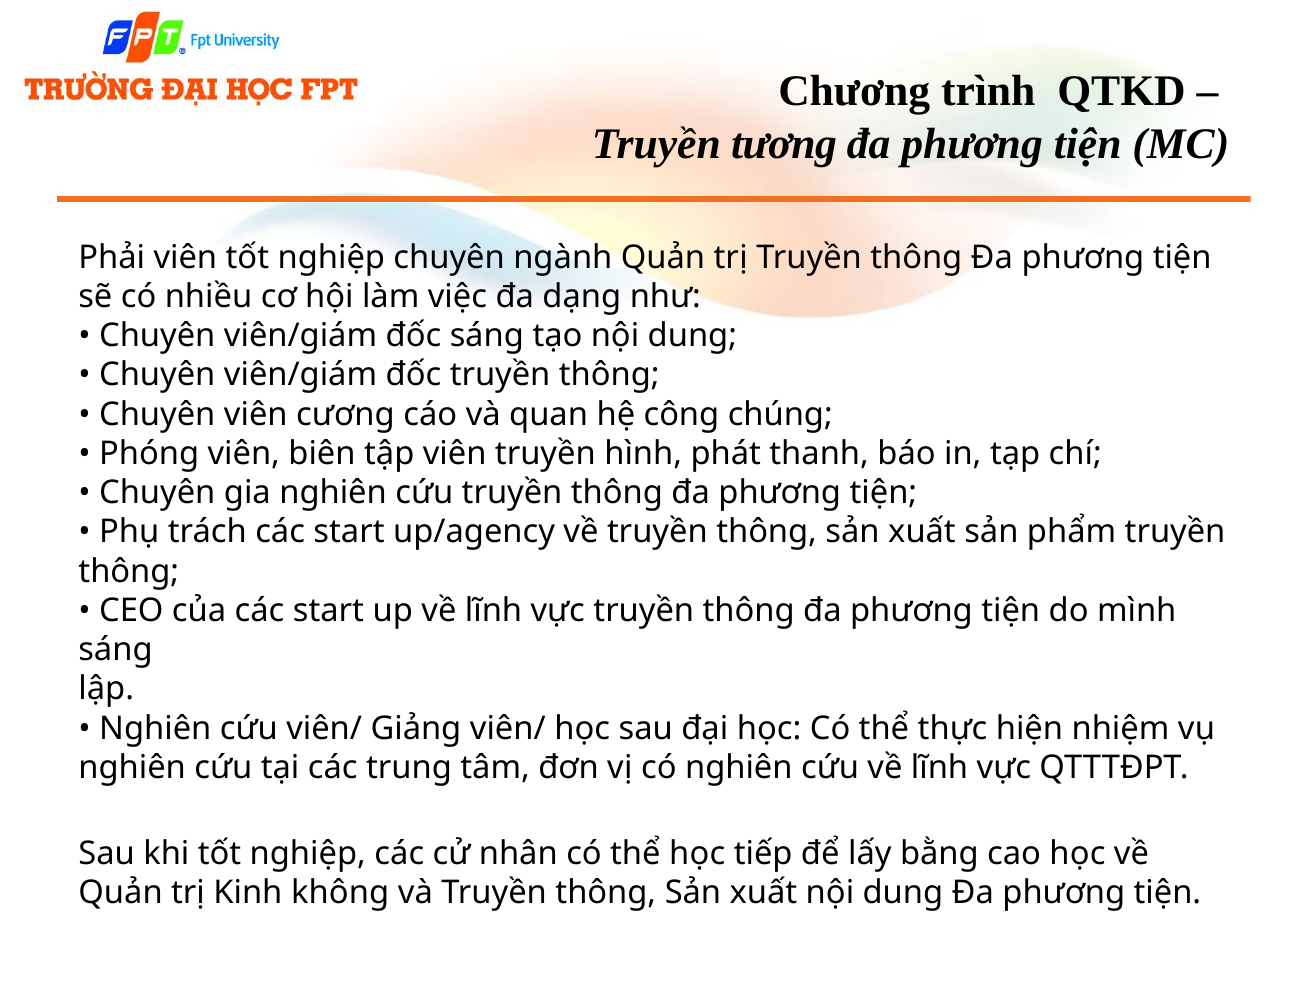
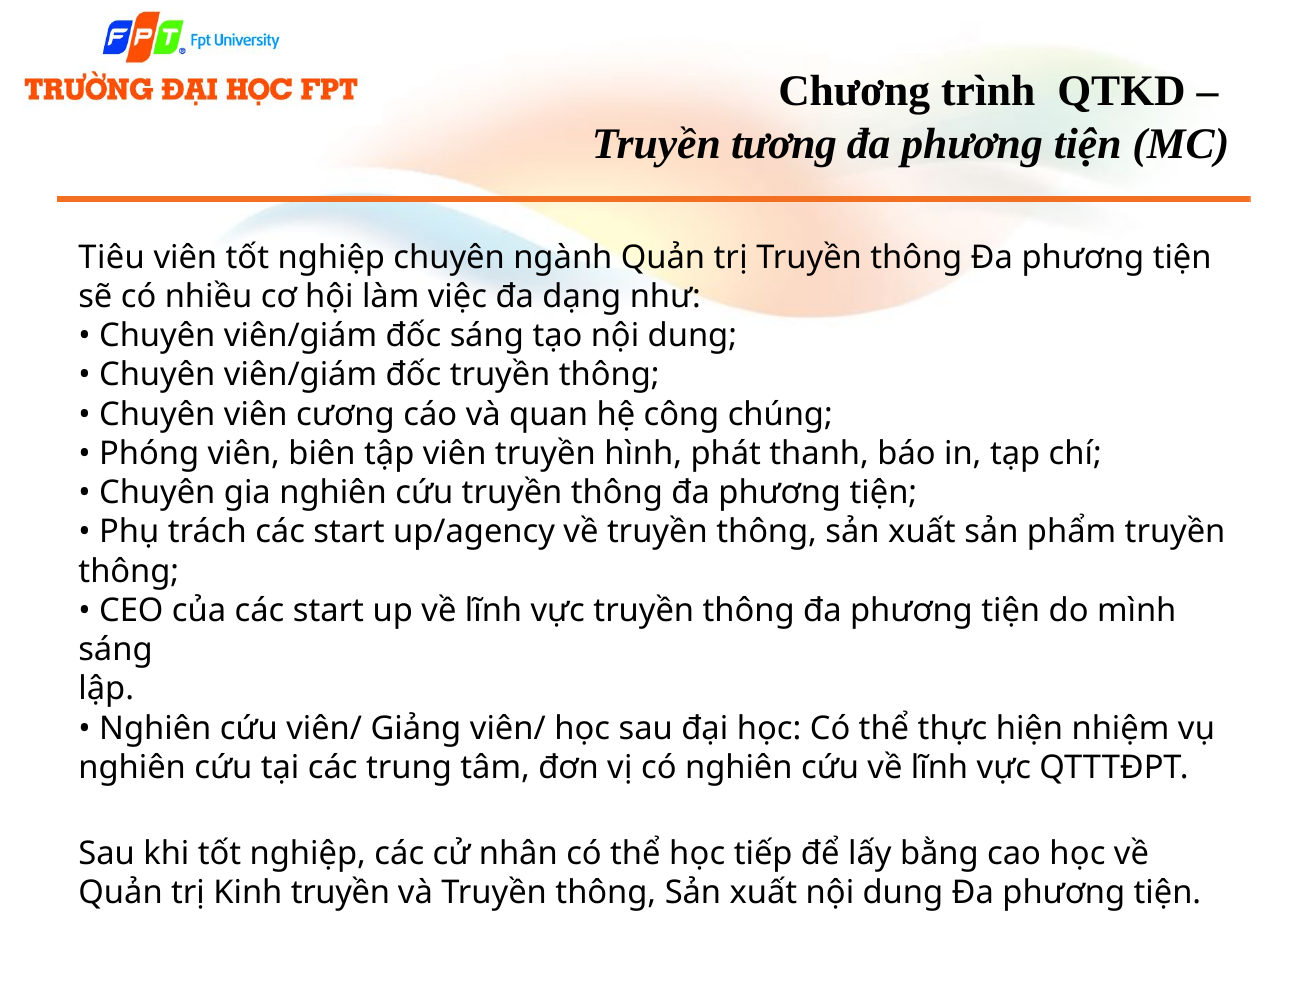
Phải: Phải -> Tiêu (112, 257)
Kinh không: không -> truyền (340, 892)
